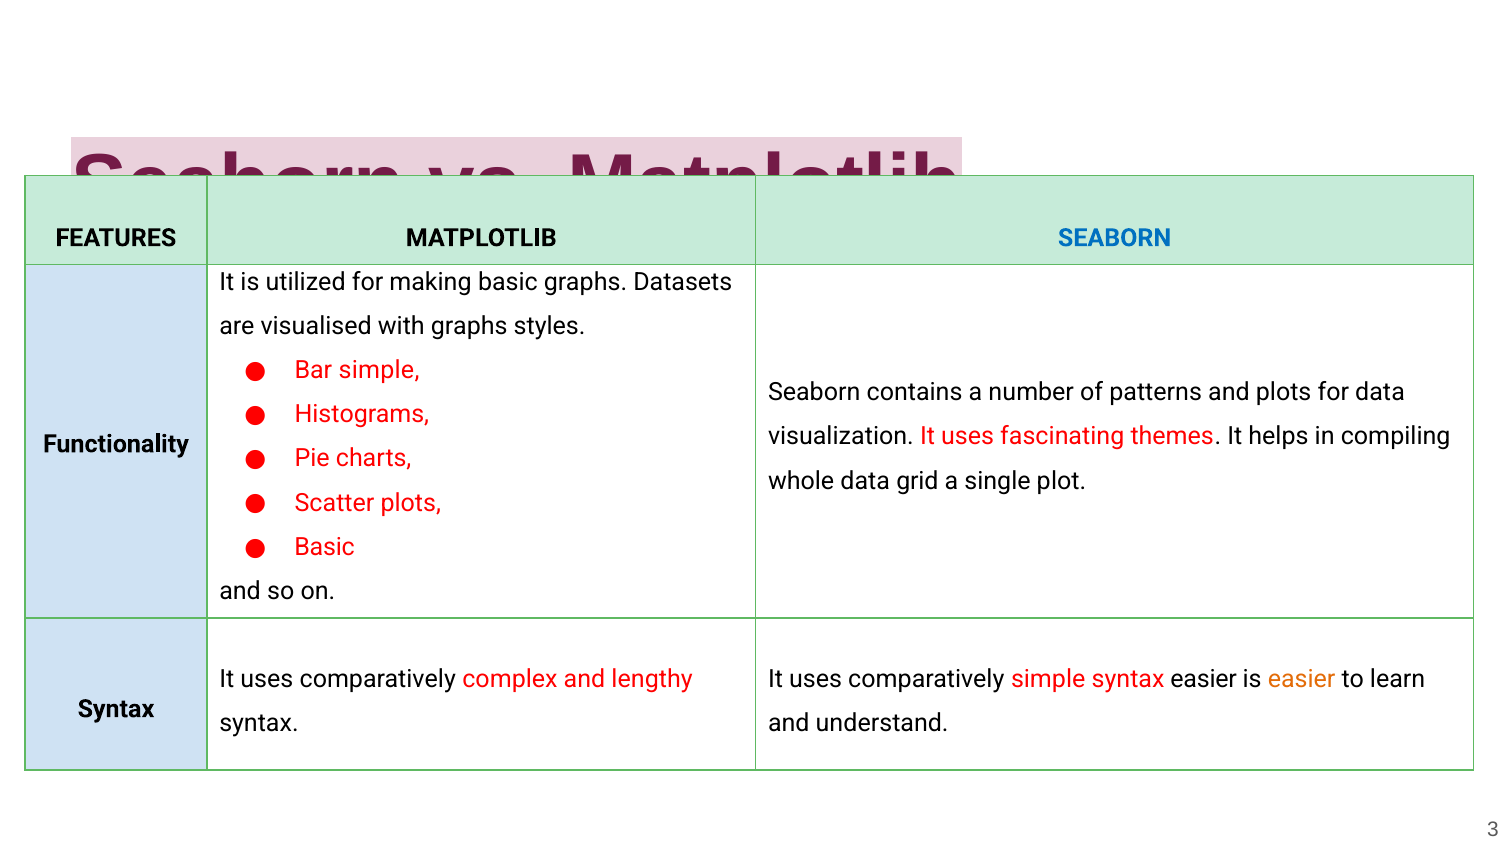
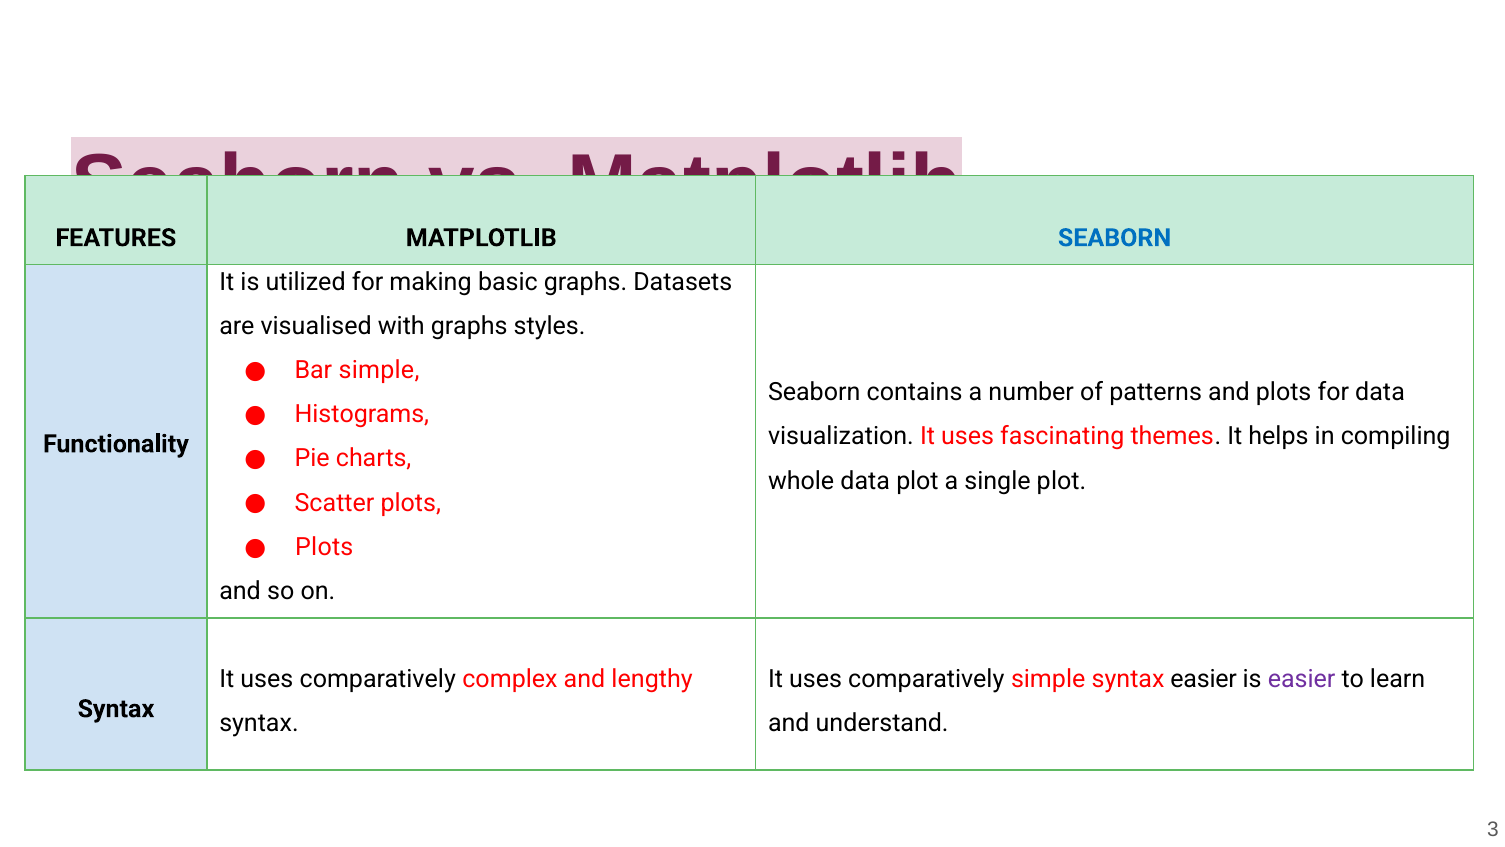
data grid: grid -> plot (917, 480)
Basic: Basic -> Plots (324, 547)
easier colour: orange -> purple (1302, 679)
